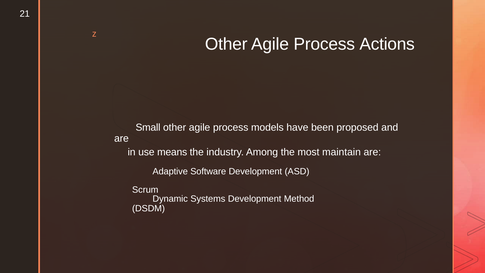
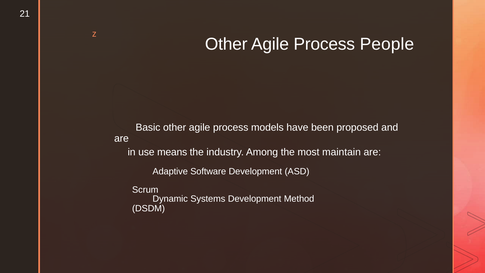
Actions: Actions -> People (387, 44)
Small: Small -> Basic (148, 127)
